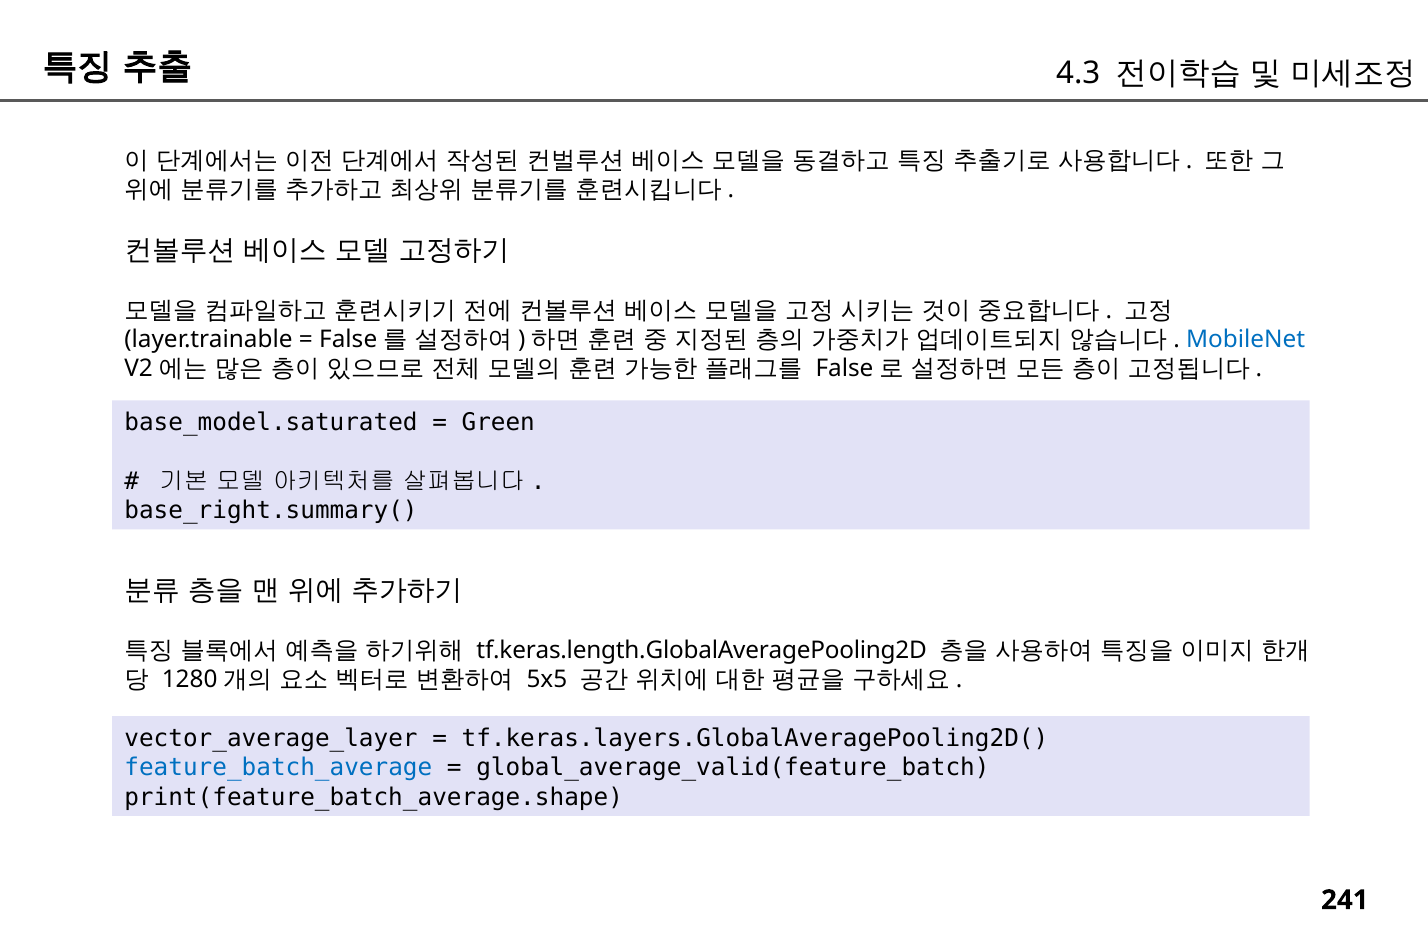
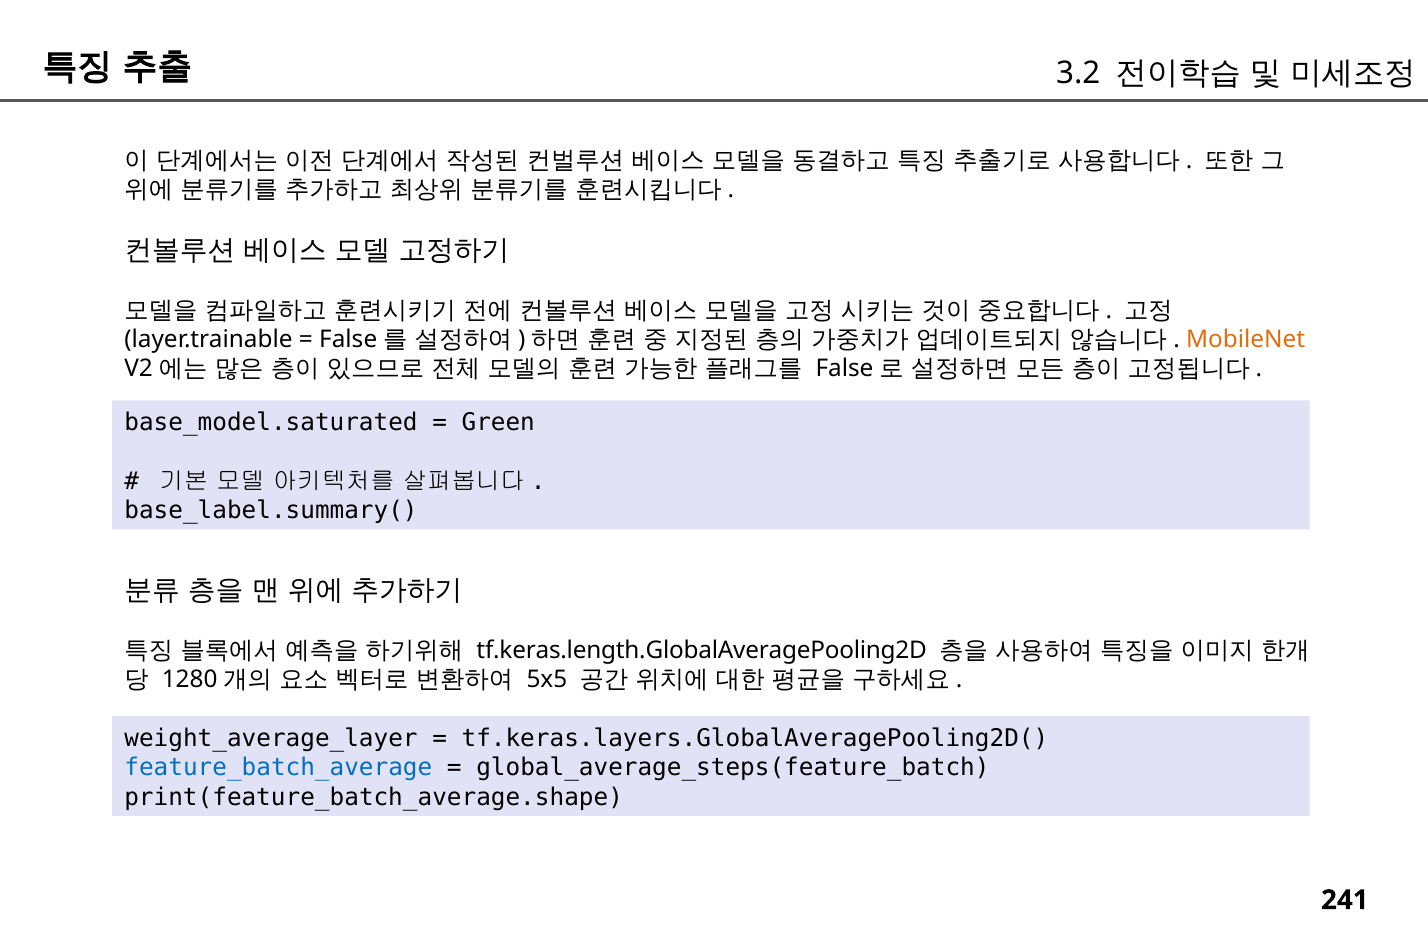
4.3: 4.3 -> 3.2 (1078, 73)
MobileNet colour: blue -> orange (1246, 340)
base_right.summary(: base_right.summary( -> base_label.summary( (271, 510)
vector_average_layer: vector_average_layer -> weight_average_layer (271, 739)
global_average_valid(feature_batch: global_average_valid(feature_batch -> global_average_steps(feature_batch (733, 768)
